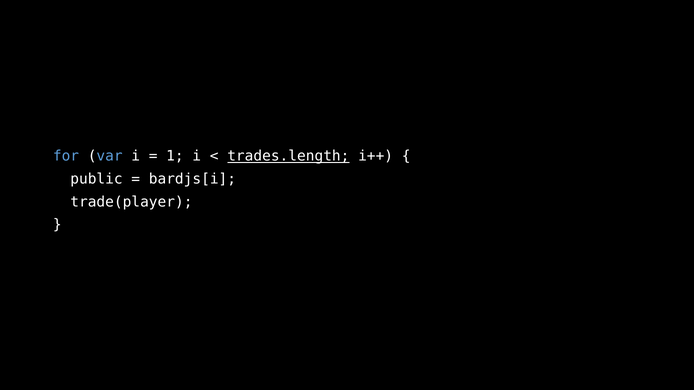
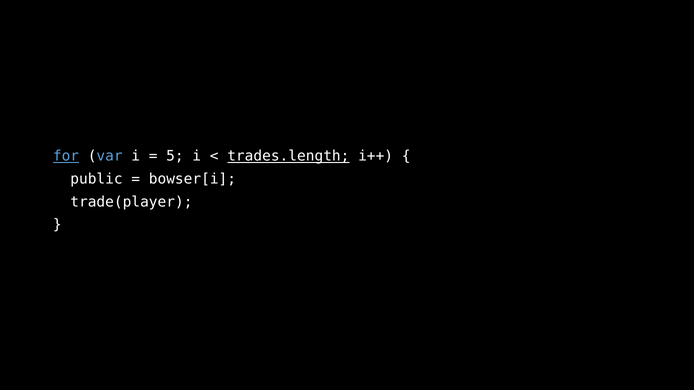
for underline: none -> present (66, 156)
1: 1 -> 5 (175, 156)
bardjs[i: bardjs[i -> bowser[i (192, 179)
